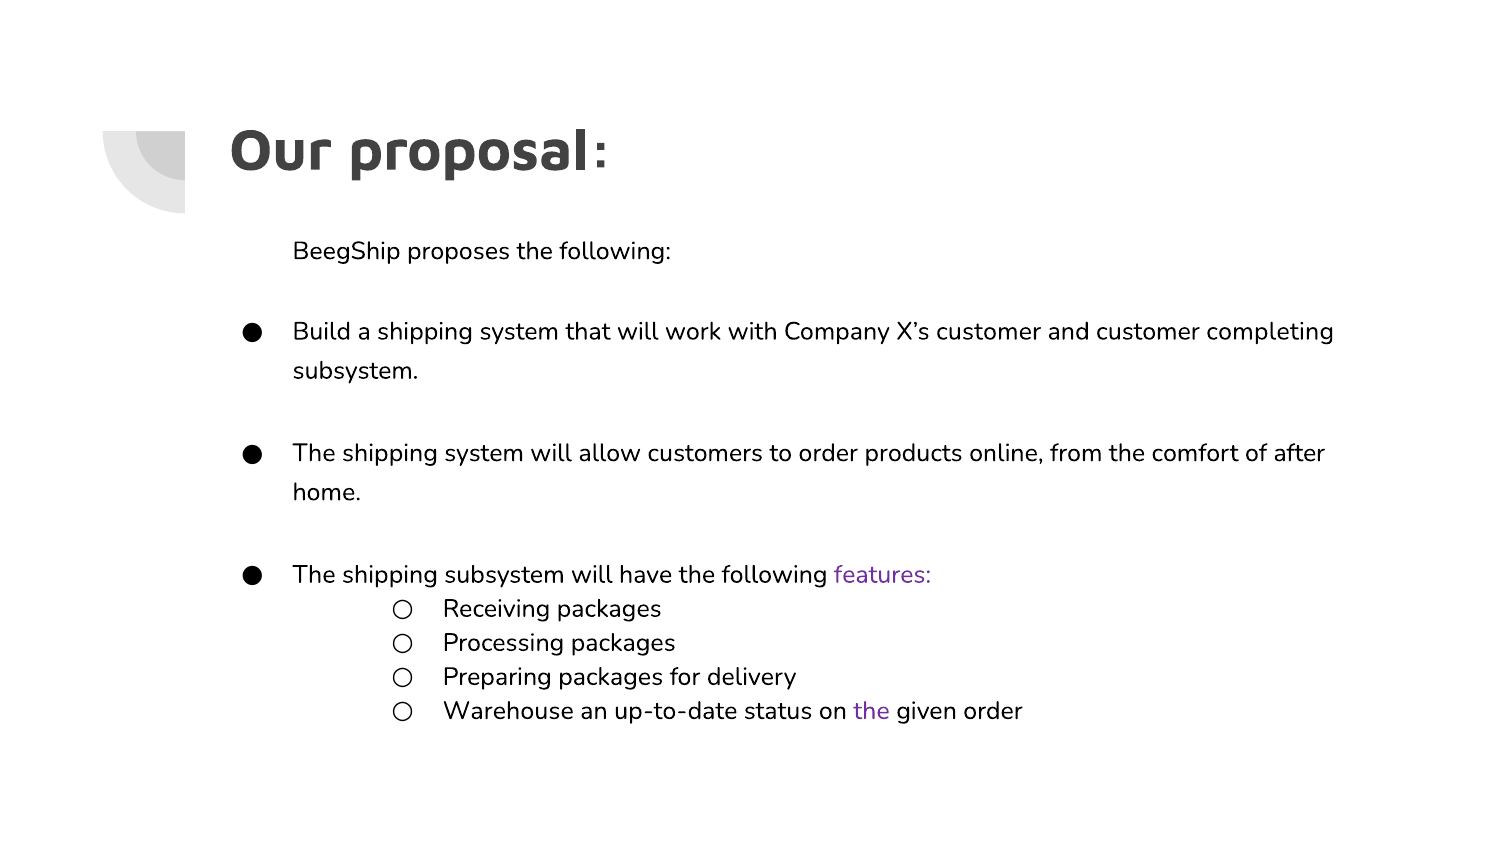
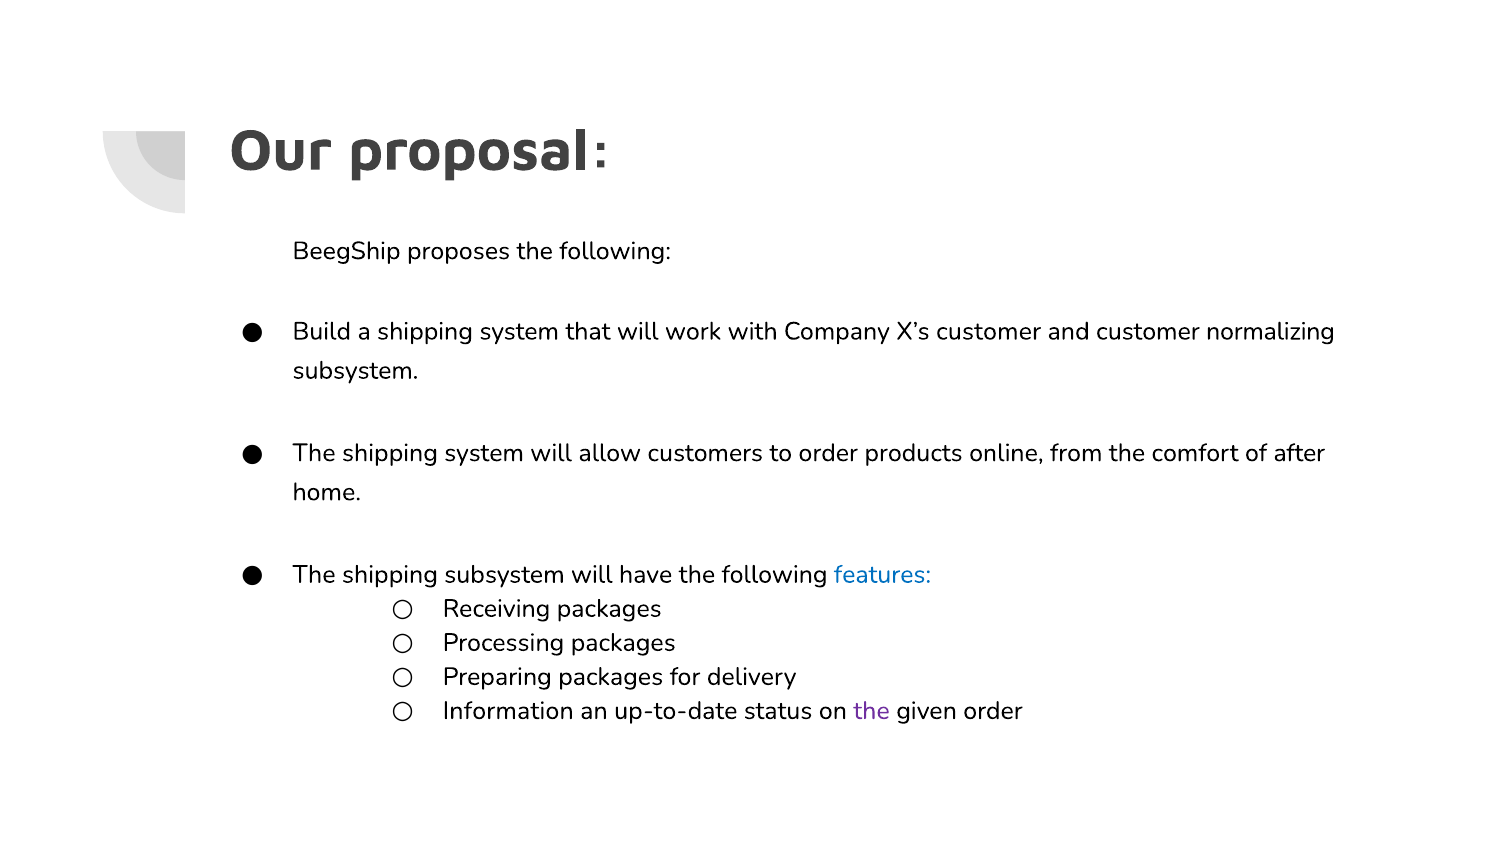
completing: completing -> normalizing (1270, 331)
features colour: purple -> blue (882, 574)
Warehouse: Warehouse -> Information (508, 711)
